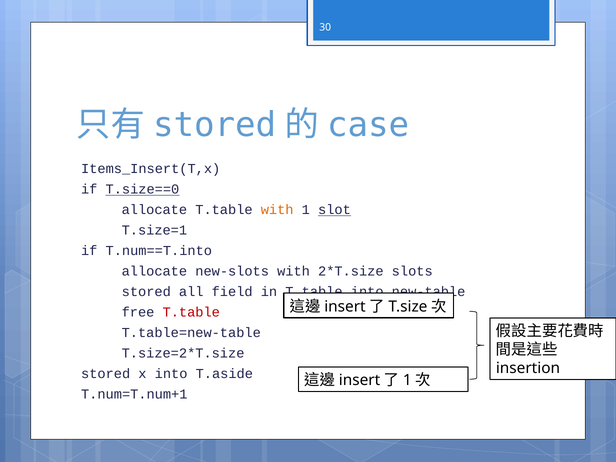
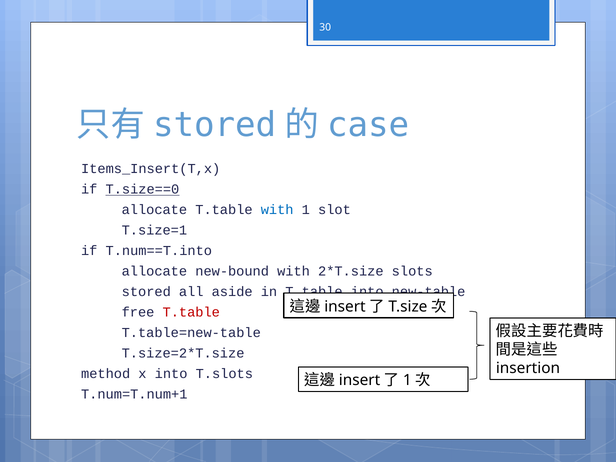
with colour: orange -> blue (277, 210)
slot underline: present -> none (334, 210)
new-slots: new-slots -> new-bound (232, 271)
field: field -> aside (232, 292)
stored: stored -> method (106, 374)
T.aside: T.aside -> T.slots (224, 374)
